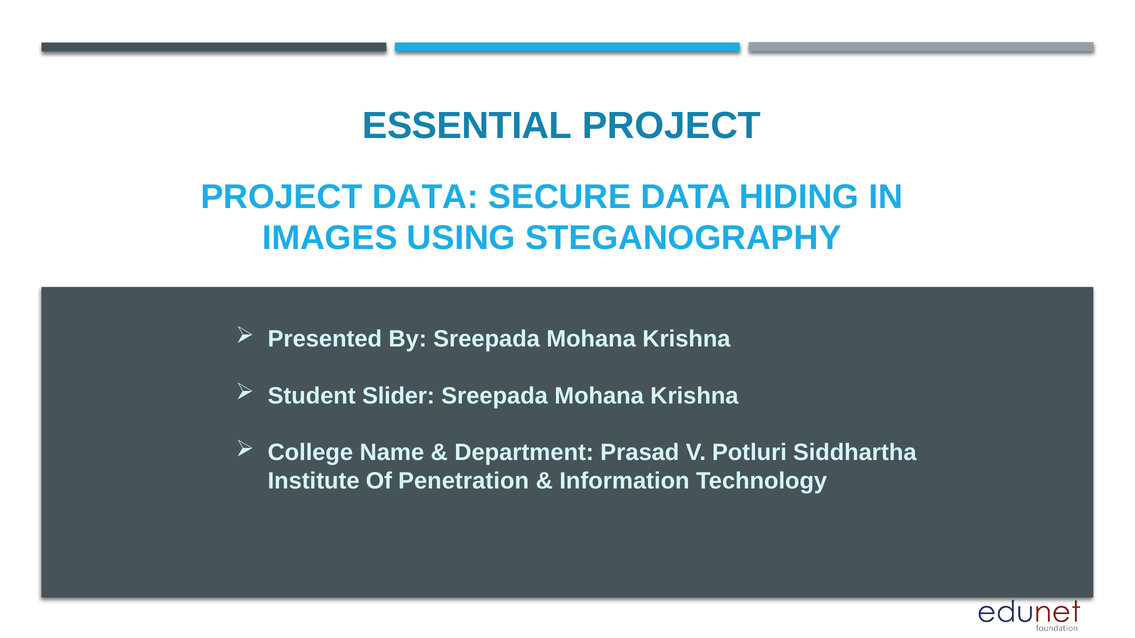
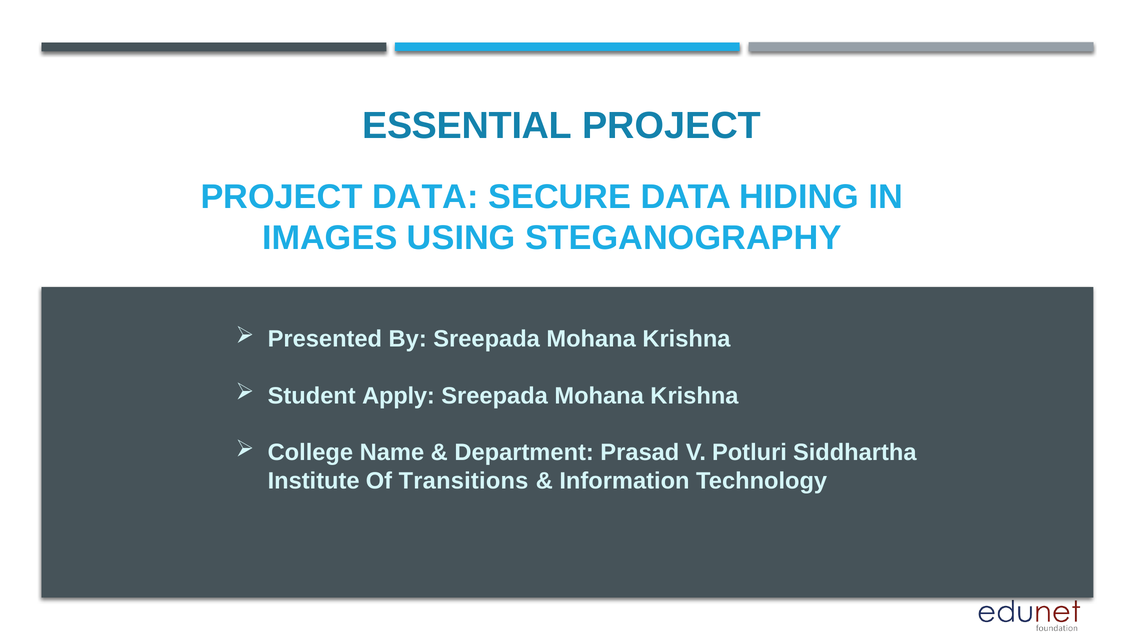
Slider: Slider -> Apply (399, 396)
Penetration: Penetration -> Transitions (464, 481)
